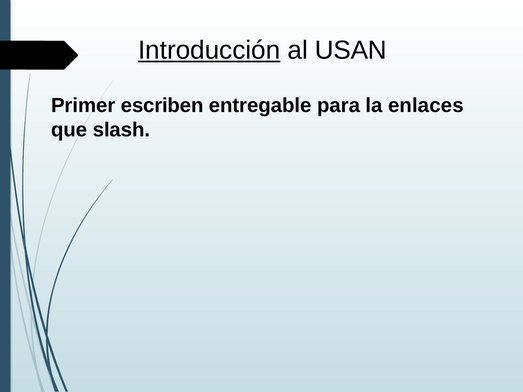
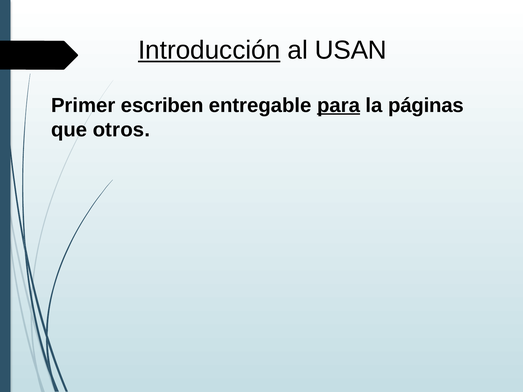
para underline: none -> present (339, 105)
enlaces: enlaces -> páginas (426, 105)
slash: slash -> otros (121, 130)
